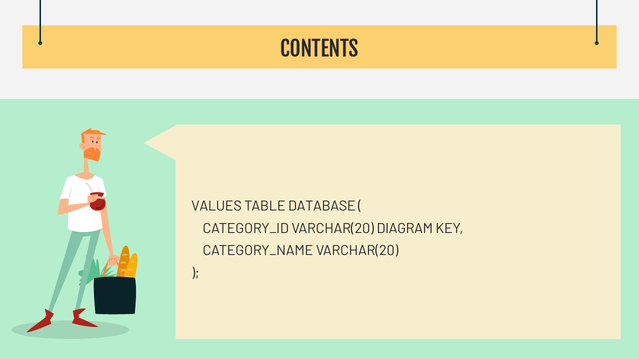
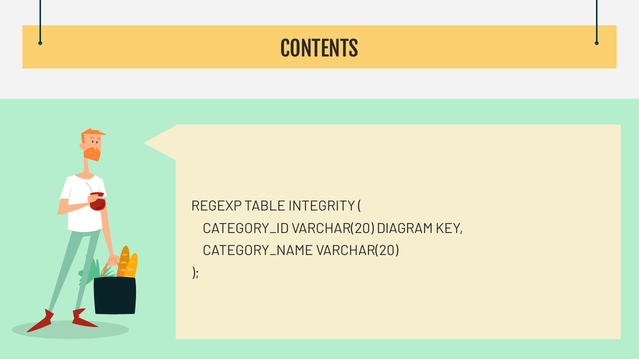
VALUES: VALUES -> REGEXP (217, 206)
DATABASE: DATABASE -> INTEGRITY (322, 206)
